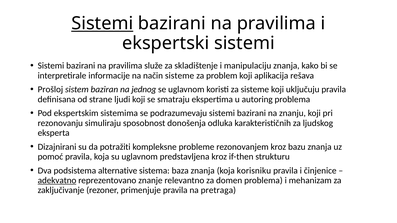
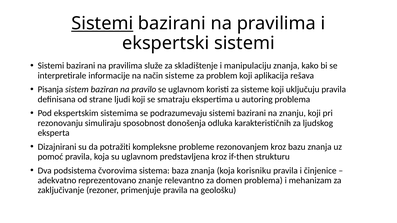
Prošloj: Prošloj -> Pisanja (50, 90)
jednog: jednog -> pravilo (144, 90)
alternative: alternative -> čvorovima (118, 171)
adekvatno underline: present -> none (57, 181)
pretraga: pretraga -> geološku (218, 190)
